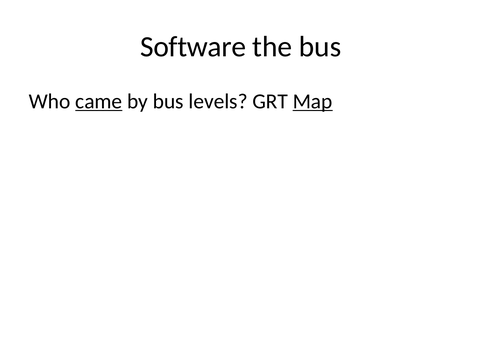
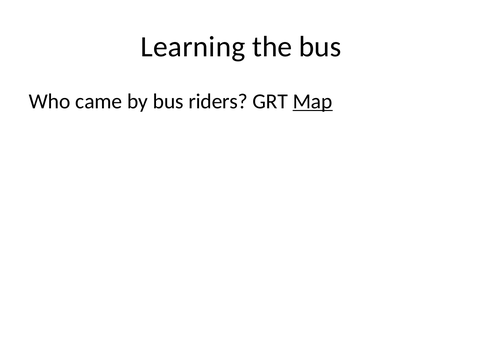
Software: Software -> Learning (193, 47)
came underline: present -> none (99, 101)
levels: levels -> riders (218, 101)
